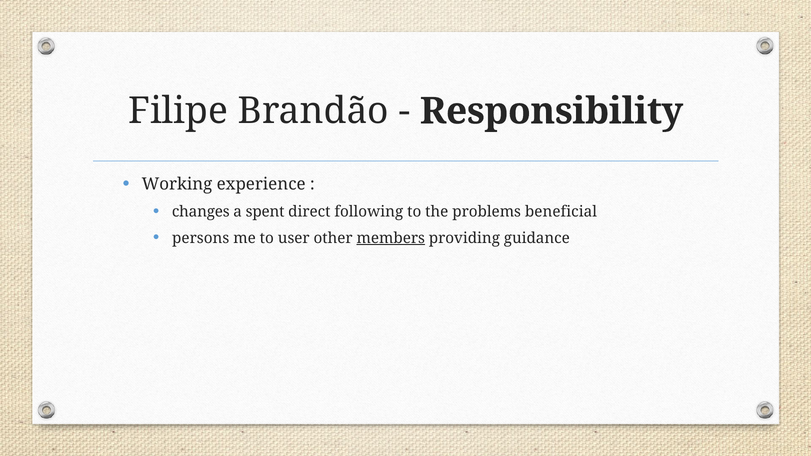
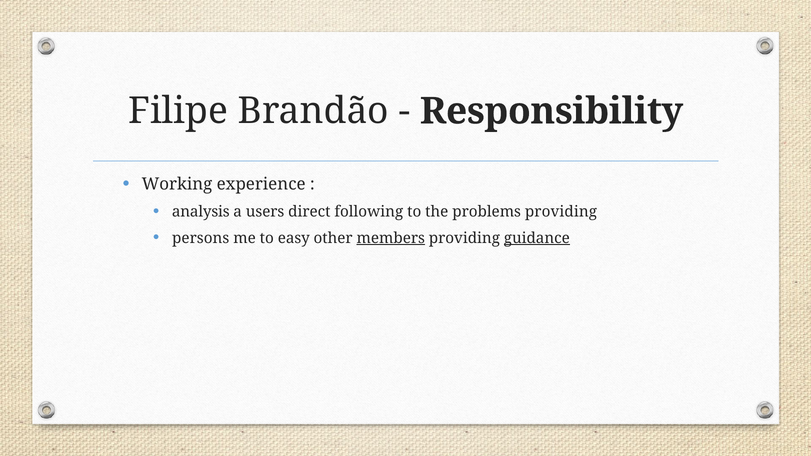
changes: changes -> analysis (201, 212)
spent: spent -> users (265, 212)
problems beneficial: beneficial -> providing (561, 212)
user: user -> easy (294, 238)
guidance underline: none -> present (537, 238)
